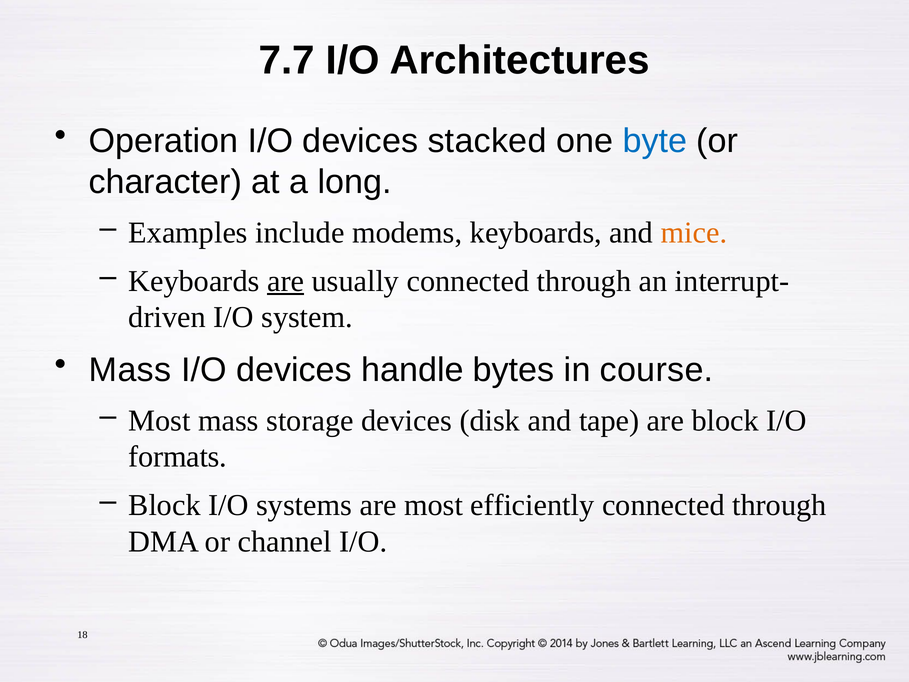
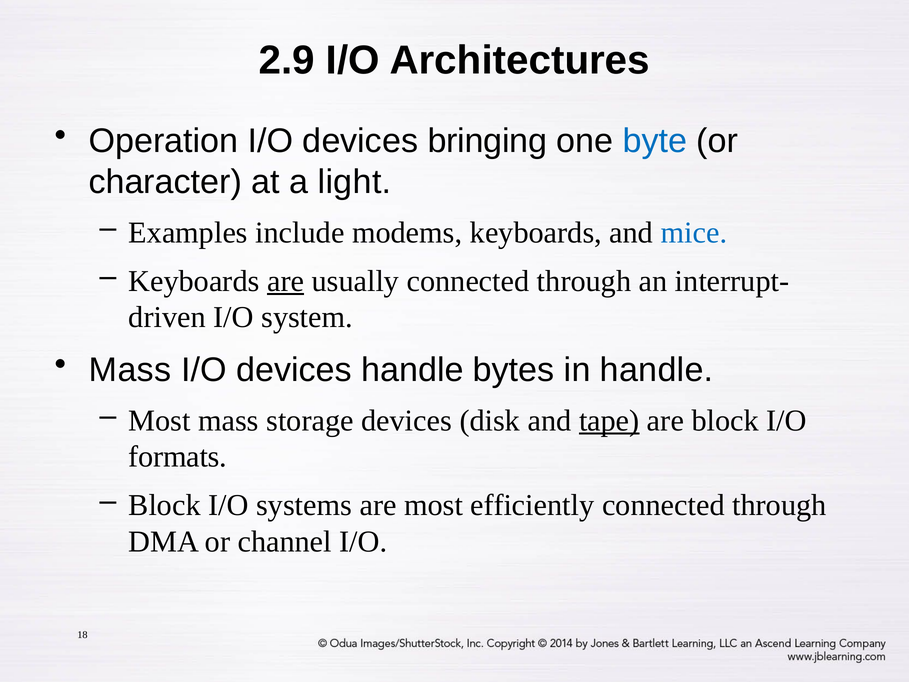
7.7: 7.7 -> 2.9 (287, 60)
stacked: stacked -> bringing (487, 141)
long: long -> light (354, 182)
mice colour: orange -> blue (694, 232)
in course: course -> handle (657, 370)
tape underline: none -> present (609, 420)
